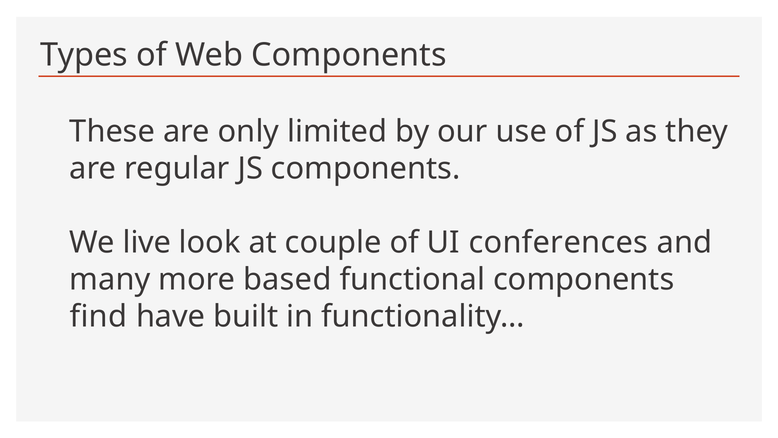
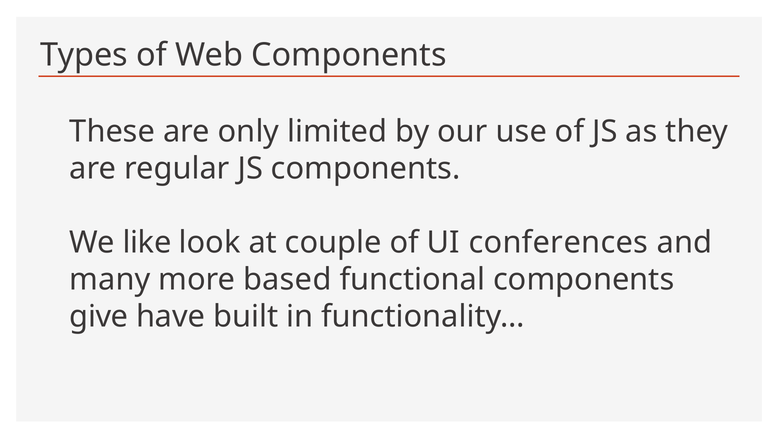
live: live -> like (147, 242)
find: find -> give (99, 316)
